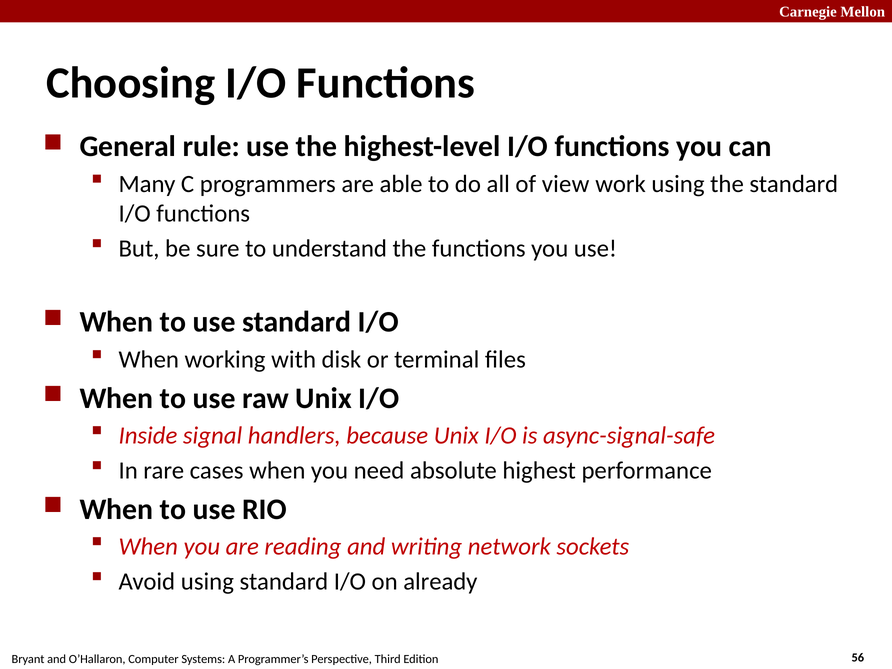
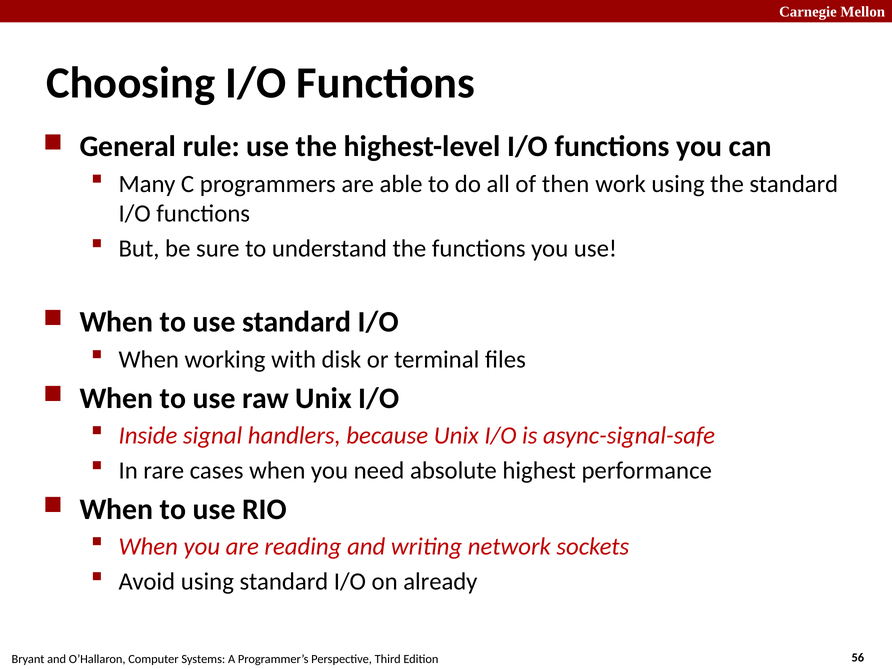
view: view -> then (566, 184)
